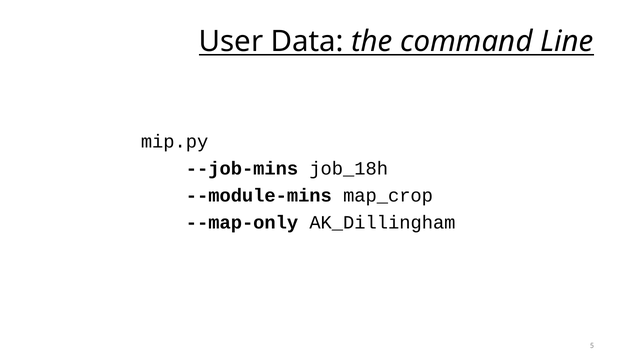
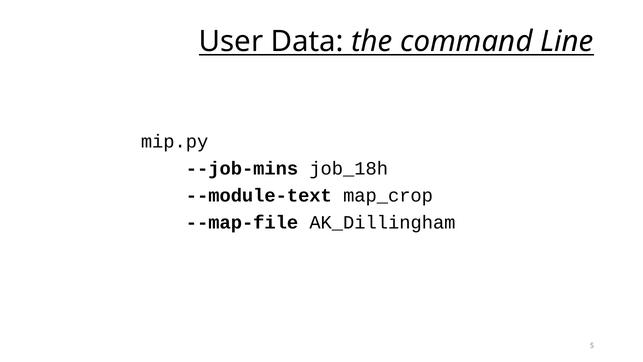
--module-mins: --module-mins -> --module-text (259, 196)
--map-only: --map-only -> --map-file (242, 222)
